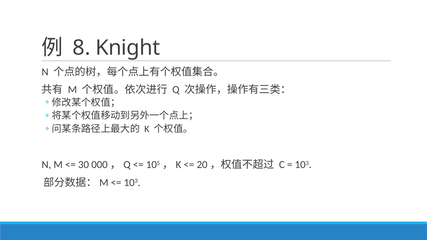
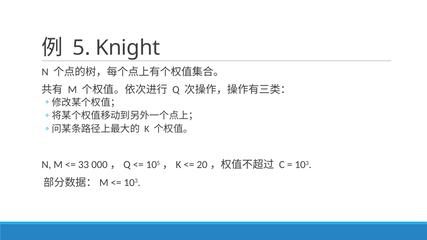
8: 8 -> 5 (82, 48)
30: 30 -> 33 (84, 165)
